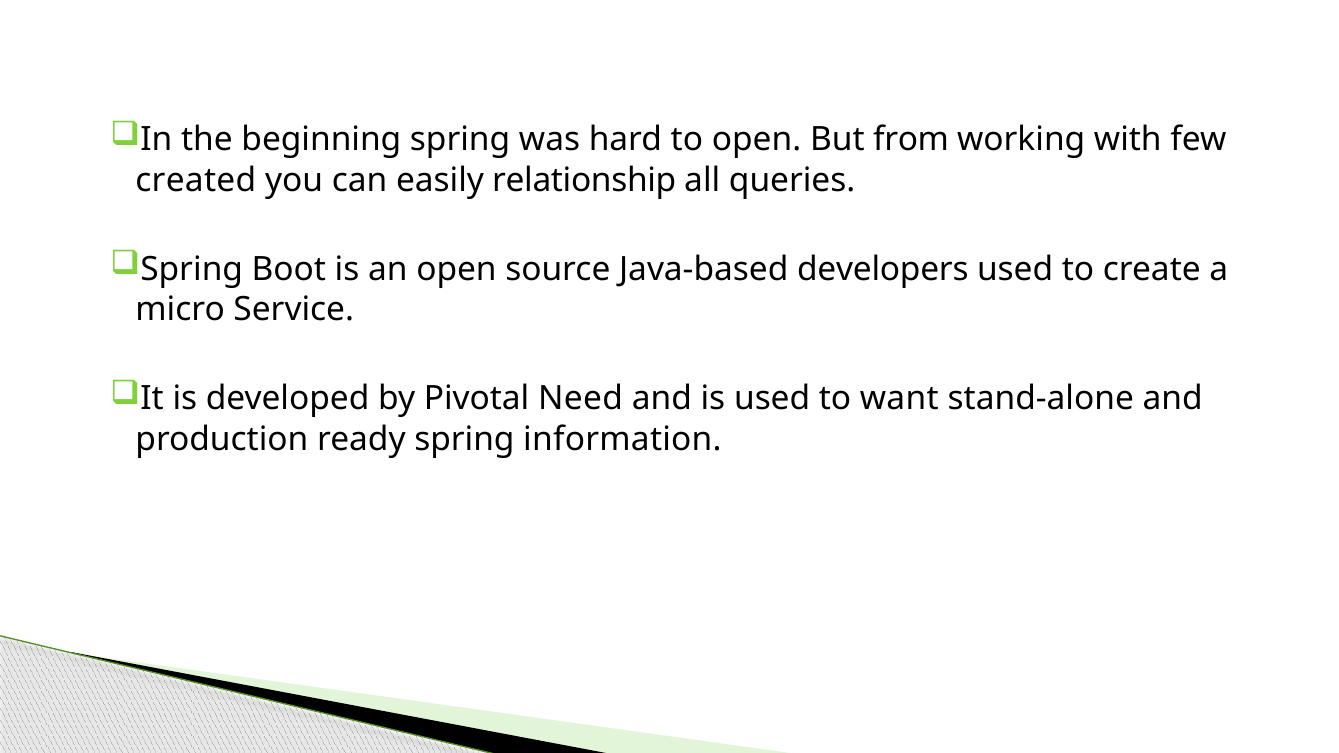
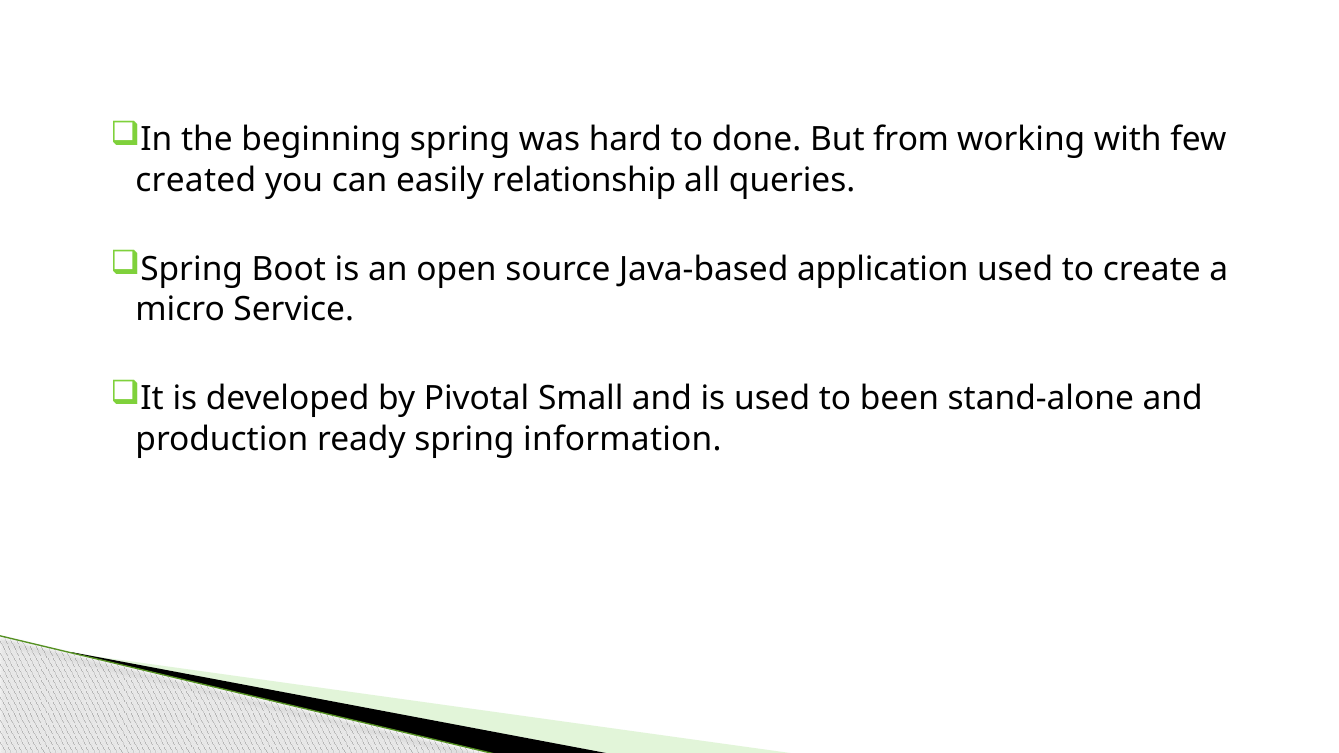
to open: open -> done (757, 140)
developers: developers -> application (883, 269)
Need: Need -> Small (581, 399)
want: want -> been (899, 399)
